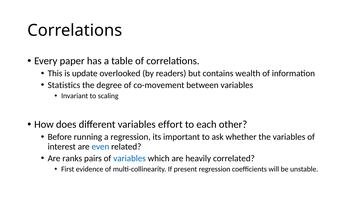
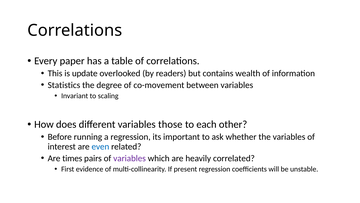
effort: effort -> those (170, 124)
ranks: ranks -> times (72, 158)
variables colour: blue -> purple (130, 158)
